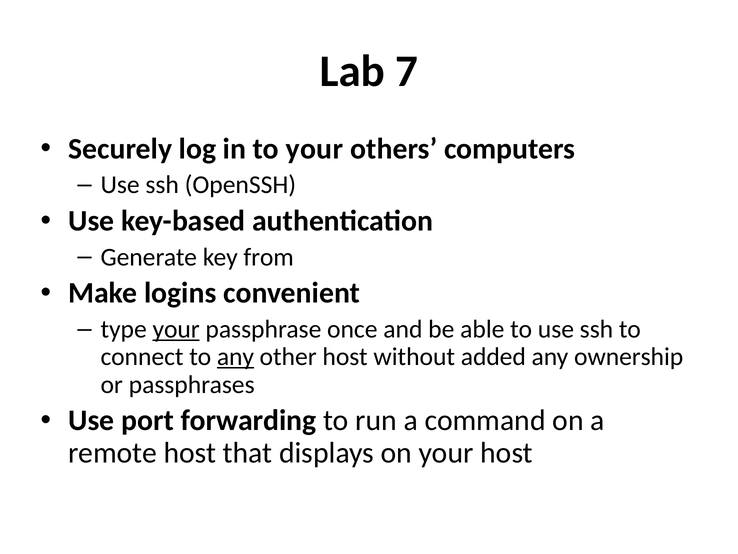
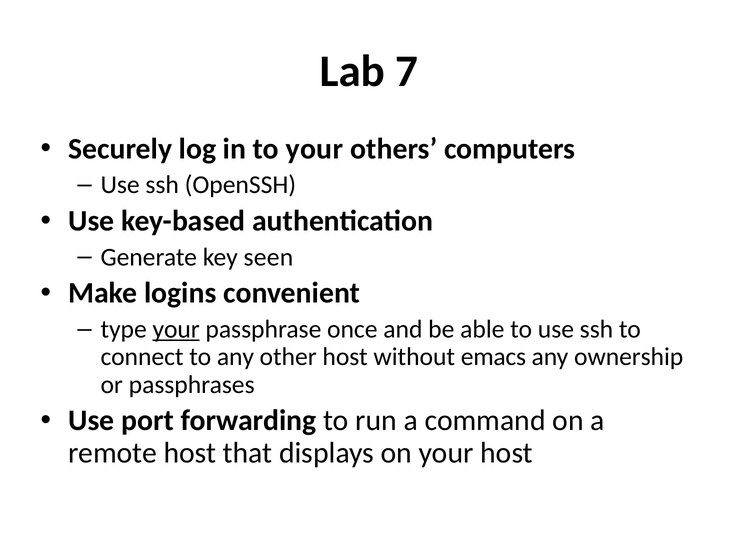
from: from -> seen (268, 257)
any underline: present -> none (235, 357)
added: added -> emacs (493, 357)
